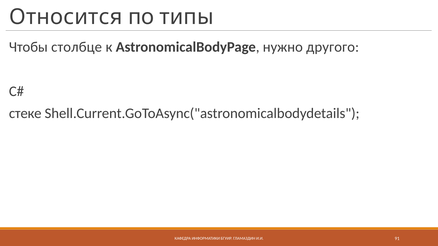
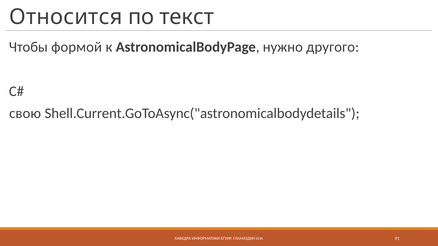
типы: типы -> текст (187, 17)
столбце: столбце -> формой (77, 47)
стеке: стеке -> свою (25, 114)
